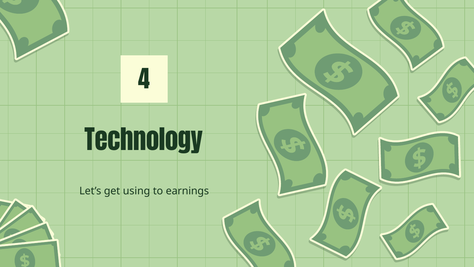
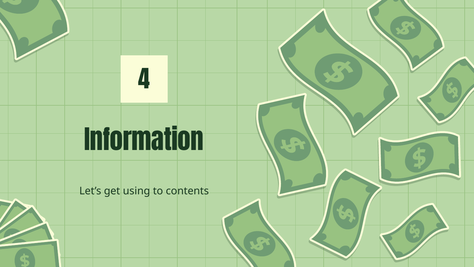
Technology: Technology -> Information (144, 141)
earnings: earnings -> contents (187, 191)
